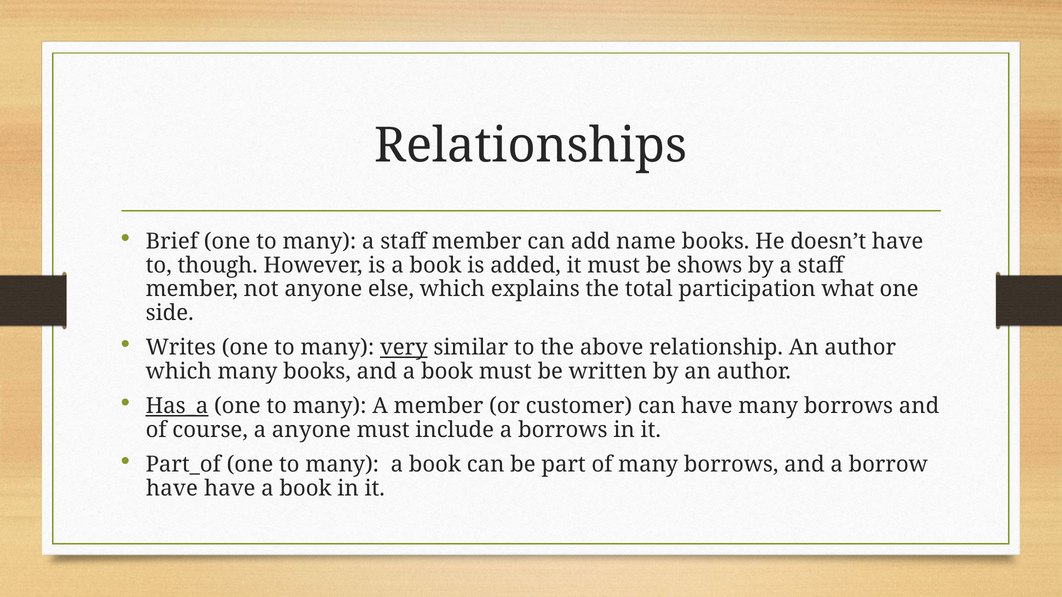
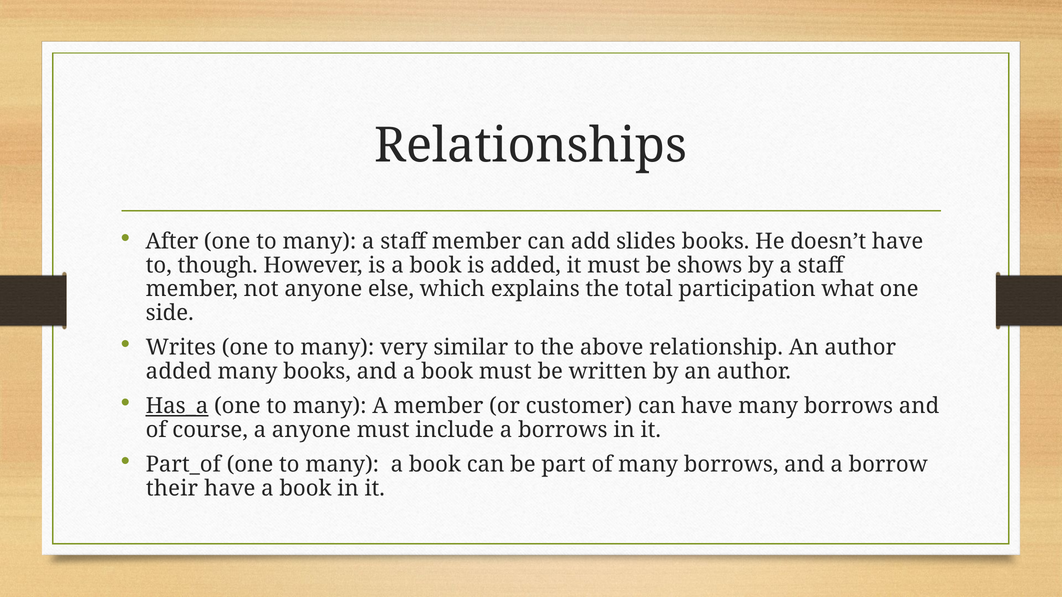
Brief: Brief -> After (172, 242)
name: name -> slides (646, 242)
very underline: present -> none (404, 348)
which: which -> added (179, 372)
have: have -> their (172, 489)
